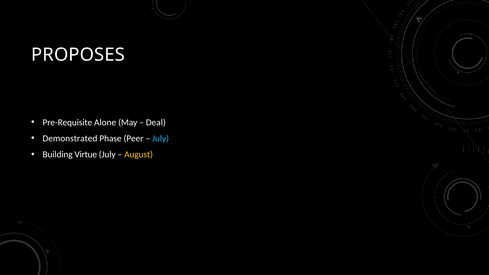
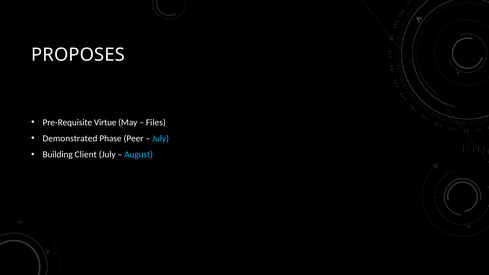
Alone: Alone -> Virtue (105, 122)
Deal: Deal -> Files (156, 122)
Virtue: Virtue -> Client (86, 155)
August colour: yellow -> light blue (139, 155)
